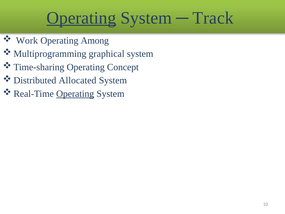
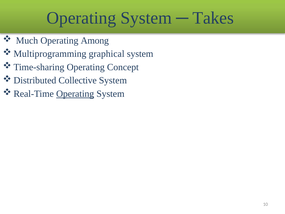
Operating underline: present -> none (81, 18)
Track: Track -> Takes (213, 18)
Work: Work -> Much (27, 40)
Allocated: Allocated -> Collective (78, 80)
